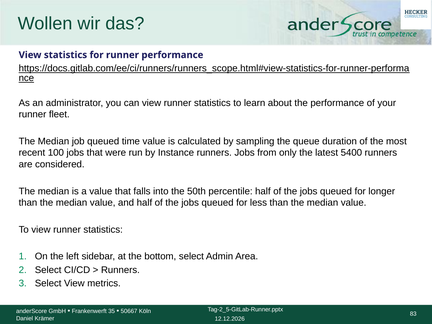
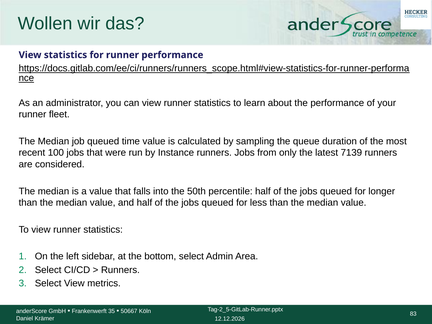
5400: 5400 -> 7139 (351, 153)
